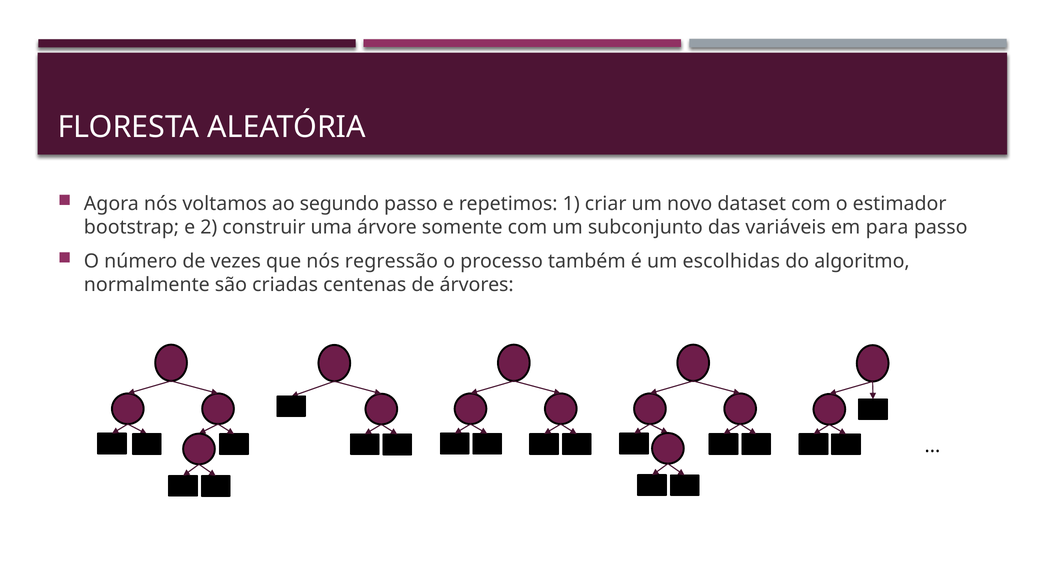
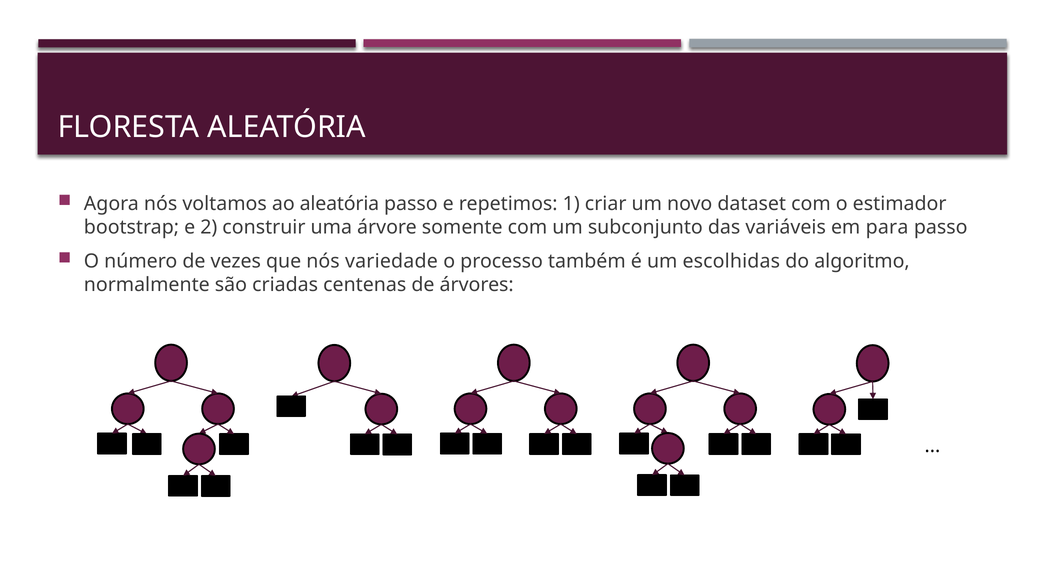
ao segundo: segundo -> aleatória (339, 204)
regressão: regressão -> variedade (391, 261)
